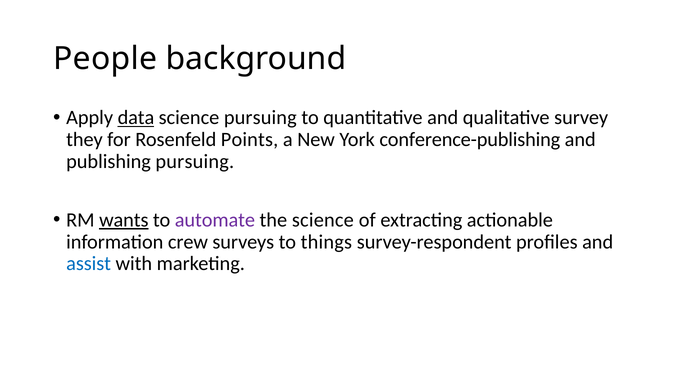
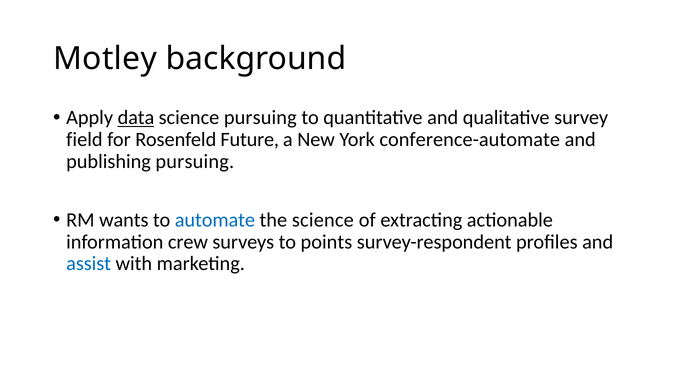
People: People -> Motley (105, 59)
they: they -> field (84, 140)
Points: Points -> Future (250, 140)
conference-publishing: conference-publishing -> conference-automate (470, 140)
wants underline: present -> none (124, 220)
automate colour: purple -> blue (215, 220)
things: things -> points (326, 242)
